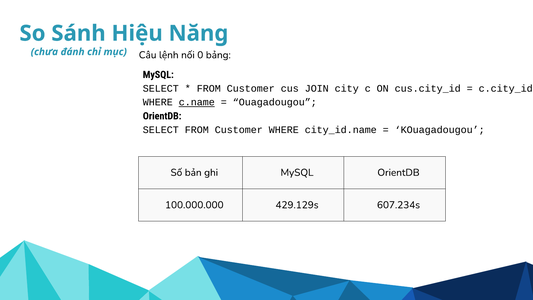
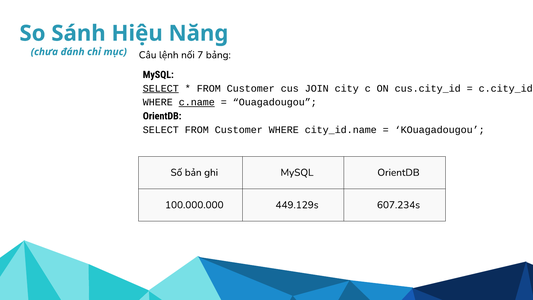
0: 0 -> 7 (200, 55)
SELECT underline: none -> present (161, 88)
429.129s: 429.129s -> 449.129s (297, 205)
